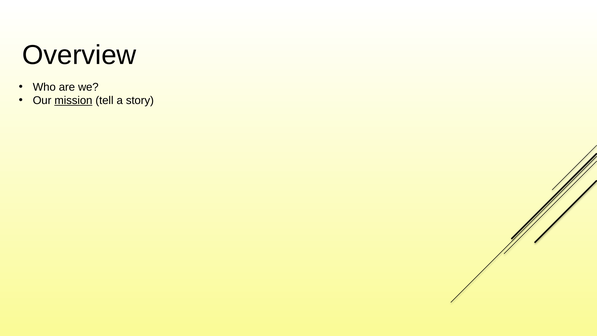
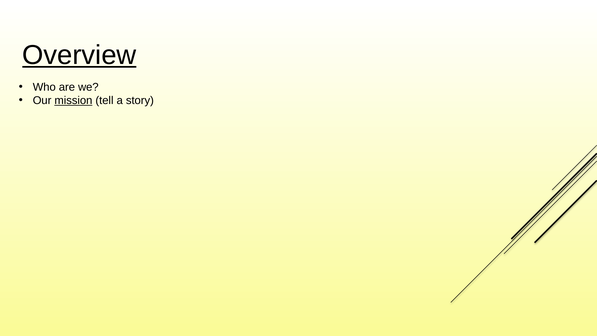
Overview underline: none -> present (79, 55)
